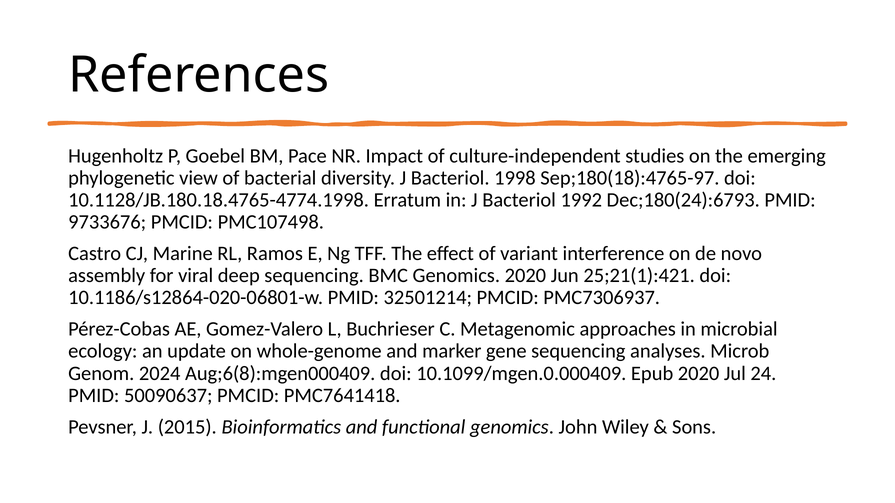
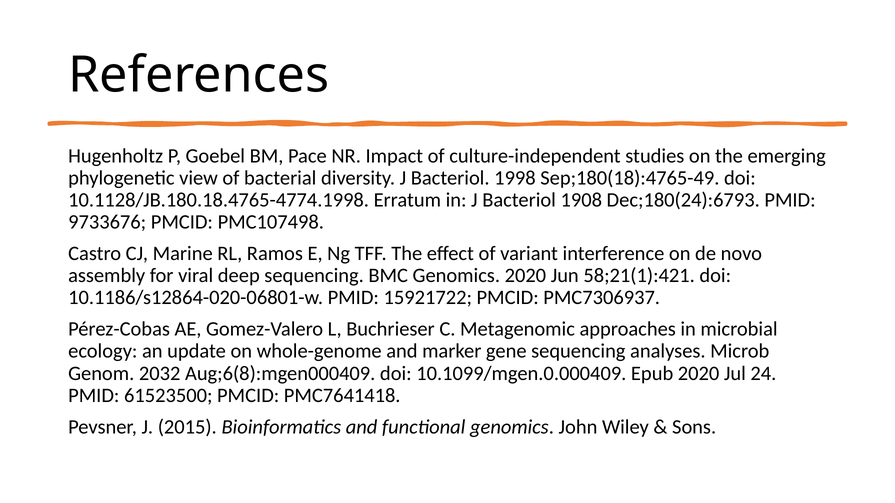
Sep;180(18):4765-97: Sep;180(18):4765-97 -> Sep;180(18):4765-49 (630, 178)
1992: 1992 -> 1908 (581, 200)
25;21(1):421: 25;21(1):421 -> 58;21(1):421 (639, 276)
32501214: 32501214 -> 15921722 (428, 298)
2024: 2024 -> 2032 (160, 374)
50090637: 50090637 -> 61523500 (168, 396)
